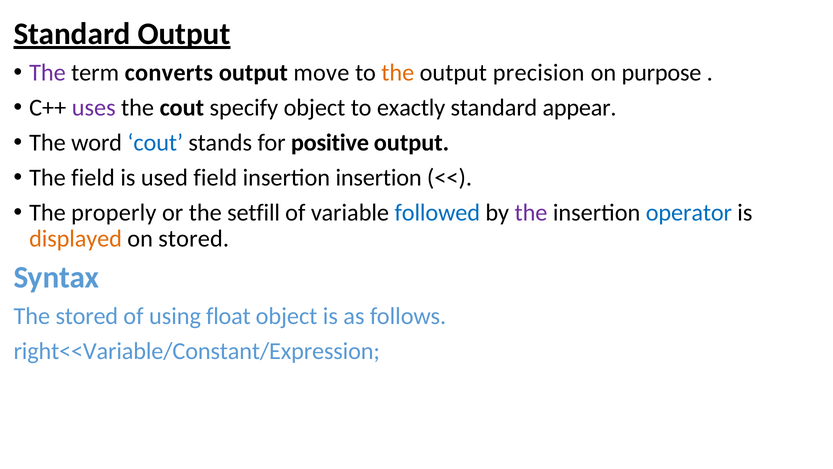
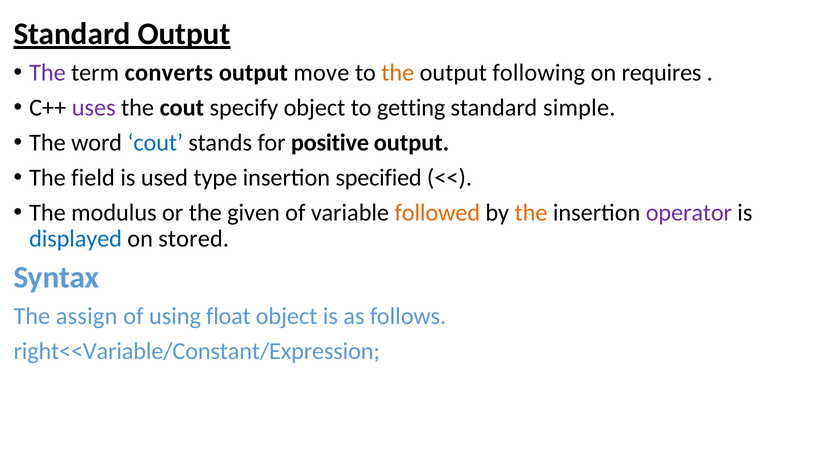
precision: precision -> following (539, 73)
purpose: purpose -> requires (662, 73)
exactly: exactly -> getting (411, 108)
appear: appear -> simple (579, 108)
used field: field -> type (215, 177)
insertion insertion: insertion -> specified (379, 177)
properly: properly -> modulus (114, 212)
setfill: setfill -> given (254, 212)
followed colour: blue -> orange (437, 212)
the colour: purple -> orange (531, 212)
operator colour: blue -> purple (689, 212)
displayed colour: orange -> blue (76, 239)
The stored: stored -> assign (87, 316)
